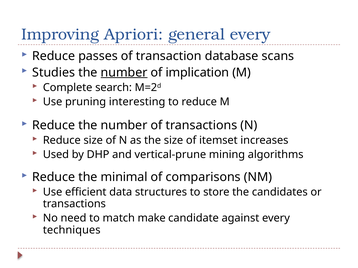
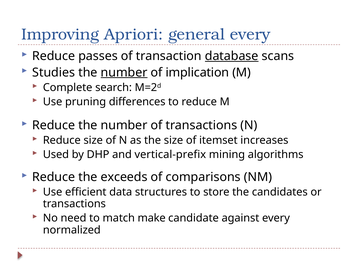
database underline: none -> present (232, 56)
interesting: interesting -> differences (137, 102)
vertical-prune: vertical-prune -> vertical-prefix (170, 155)
minimal: minimal -> exceeds (124, 177)
techniques: techniques -> normalized (72, 230)
